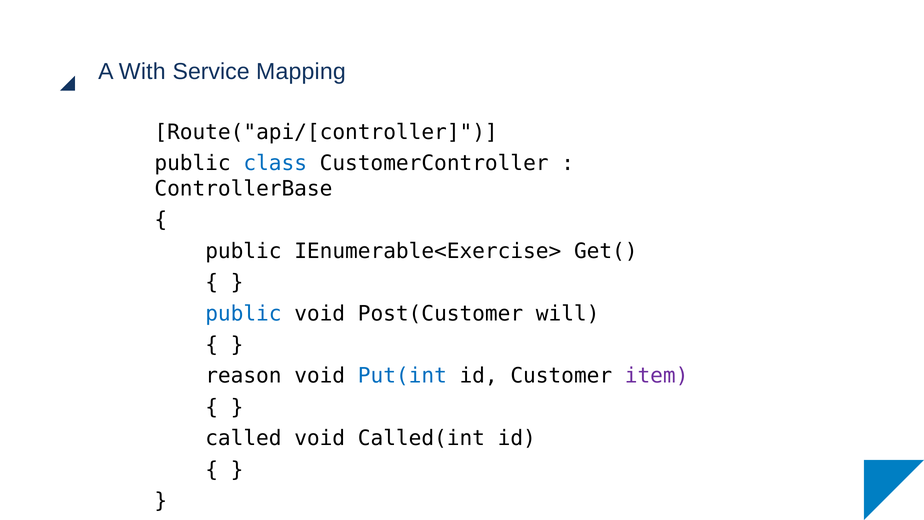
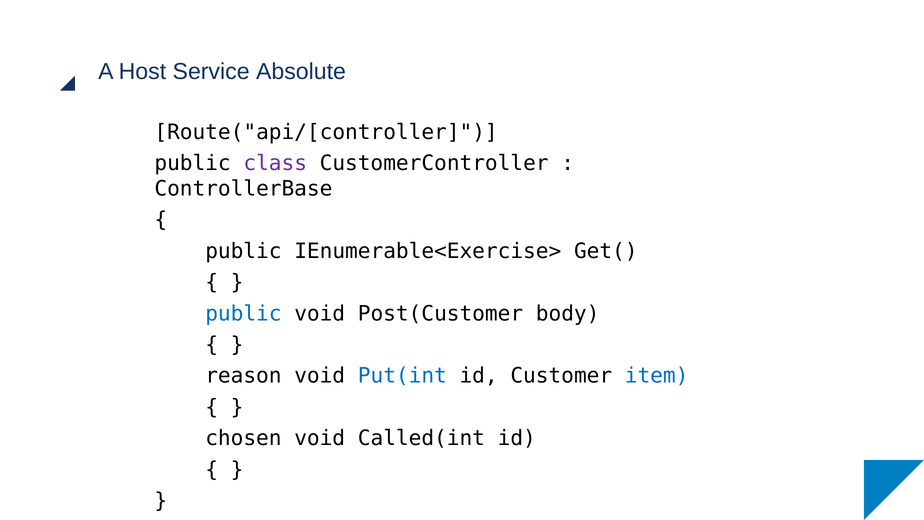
With: With -> Host (142, 71)
Mapping: Mapping -> Absolute (301, 71)
class colour: blue -> purple (275, 163)
will: will -> body (568, 313)
item colour: purple -> blue (657, 376)
called: called -> chosen (243, 438)
